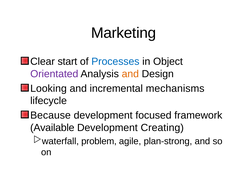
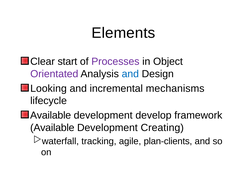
Marketing: Marketing -> Elements (123, 33)
Processes colour: blue -> purple (115, 62)
and colour: orange -> blue (130, 74)
Because: Because -> Available (51, 115)
focused: focused -> develop (153, 115)
problem: problem -> tracking (99, 141)
plan-strong: plan-strong -> plan-clients (168, 141)
